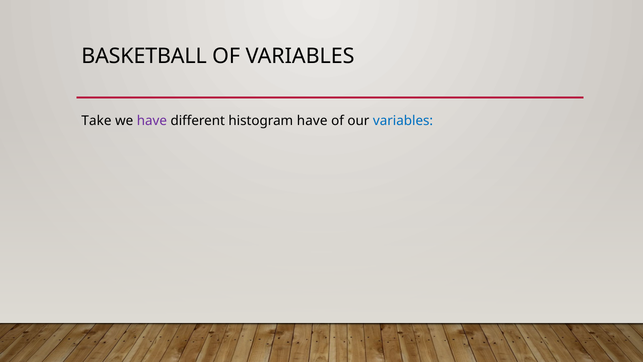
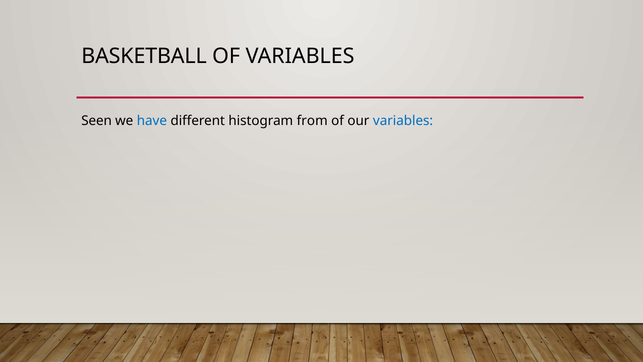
Take: Take -> Seen (97, 121)
have colour: purple -> blue (152, 121)
histogram have: have -> from (312, 121)
